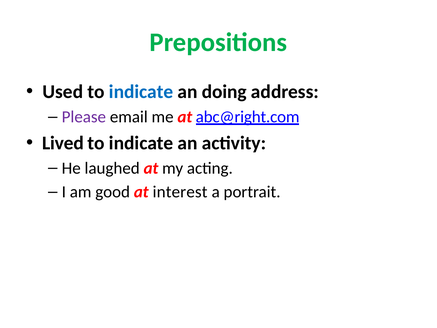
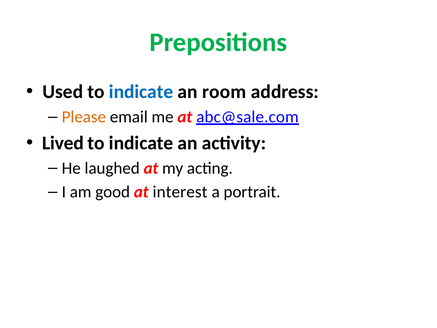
doing: doing -> room (224, 92)
Please colour: purple -> orange (84, 117)
abc@right.com: abc@right.com -> abc@sale.com (247, 117)
